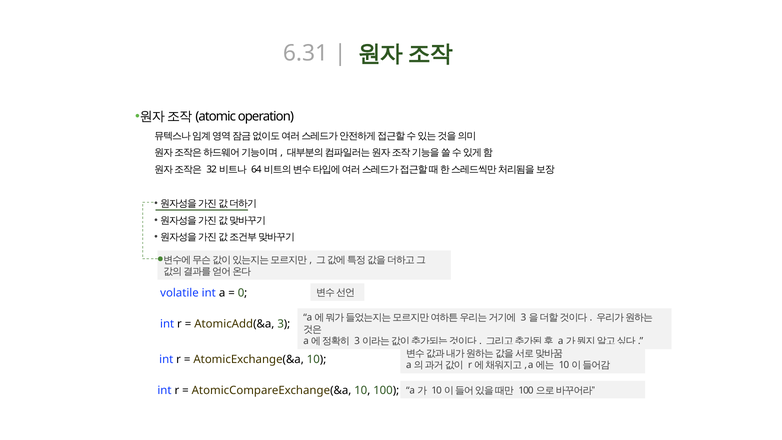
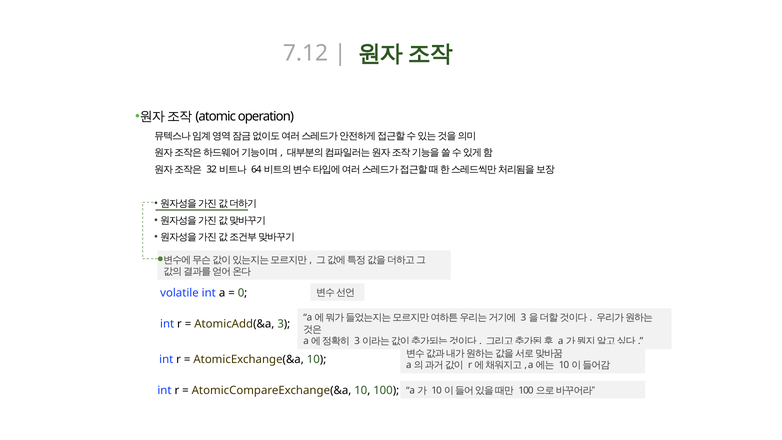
6.31: 6.31 -> 7.12 (306, 53)
